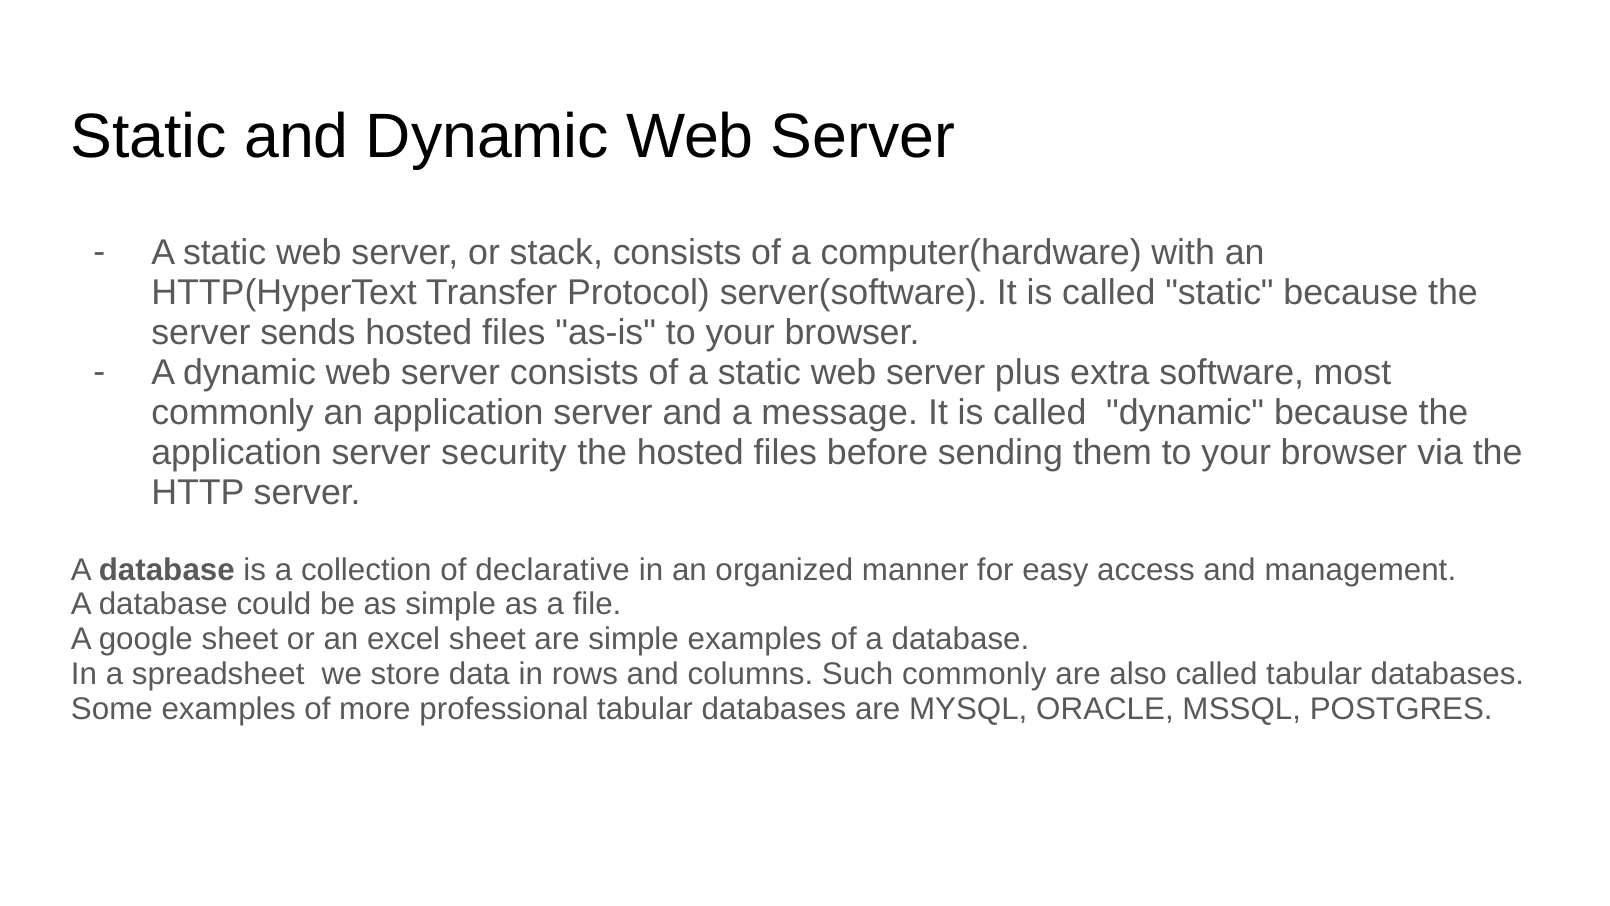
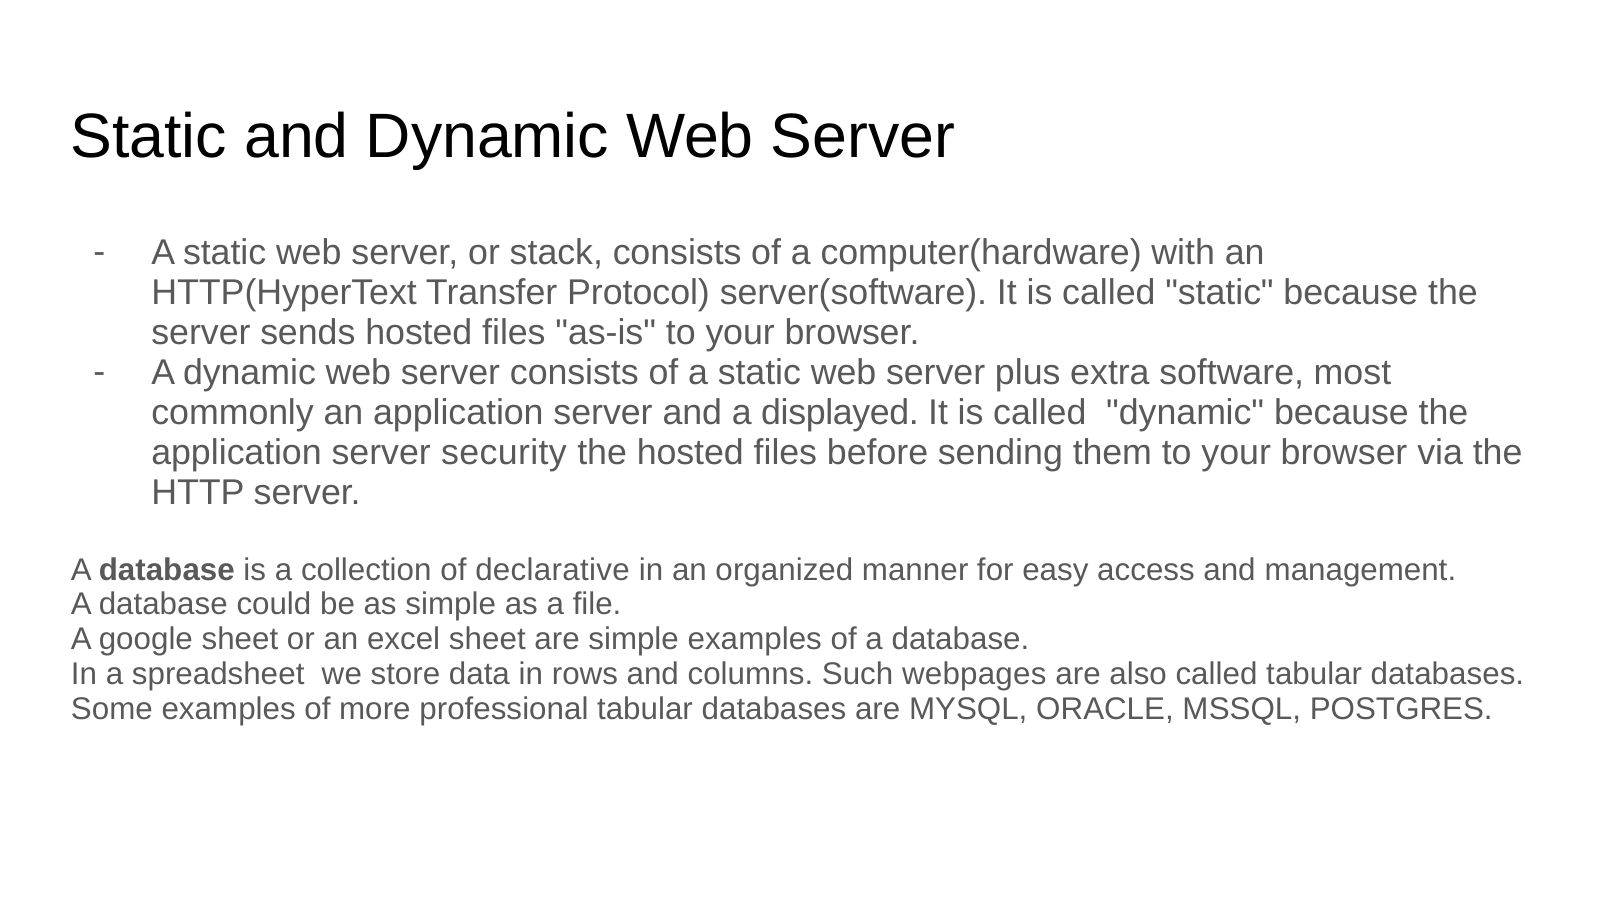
message: message -> displayed (840, 412)
Such commonly: commonly -> webpages (974, 674)
